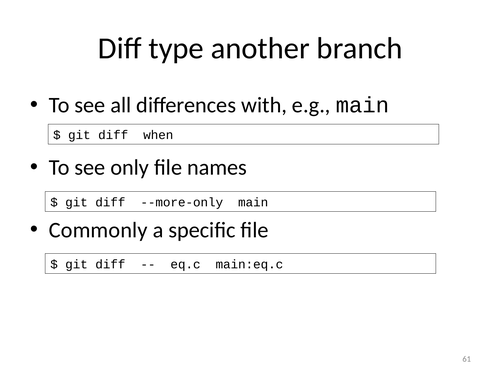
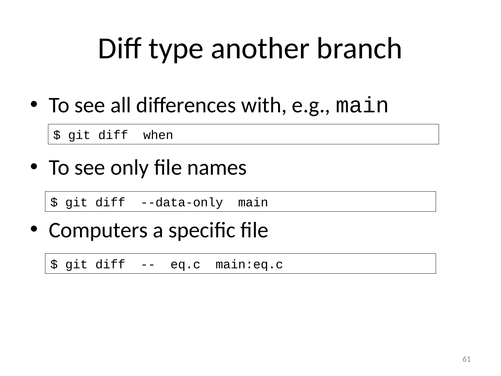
--more-only: --more-only -> --data-only (182, 202)
Commonly: Commonly -> Computers (98, 230)
